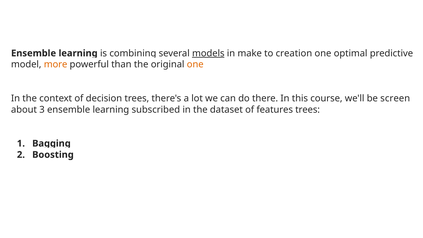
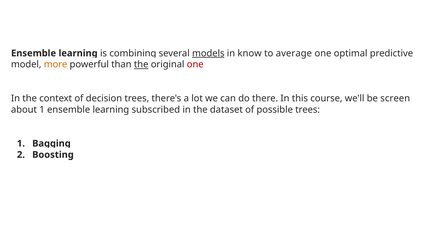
make: make -> know (250, 53)
creation: creation -> average (294, 53)
the underline: none -> present (141, 64)
one colour: orange -> red (195, 64)
about 3: 3 -> 1 (42, 110)
features: features -> possible (275, 110)
